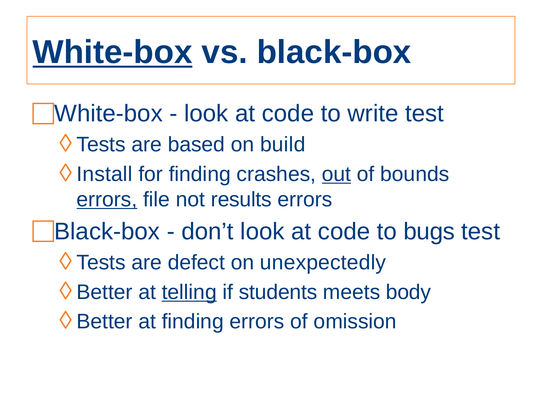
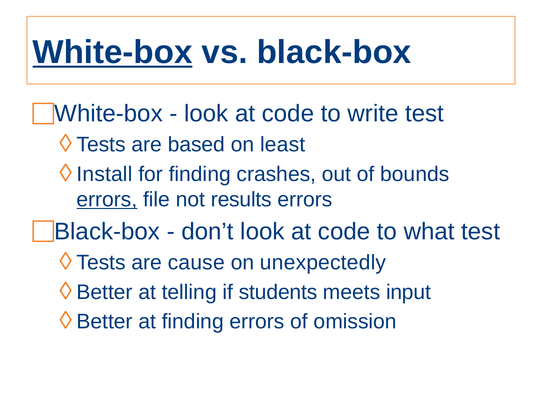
build: build -> least (283, 145)
out underline: present -> none (336, 174)
bugs: bugs -> what (429, 232)
defect: defect -> cause (196, 263)
telling underline: present -> none (189, 292)
body: body -> input (408, 292)
